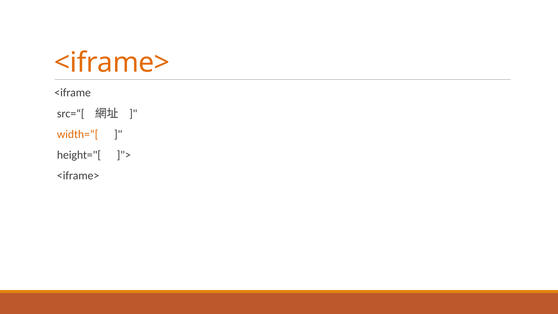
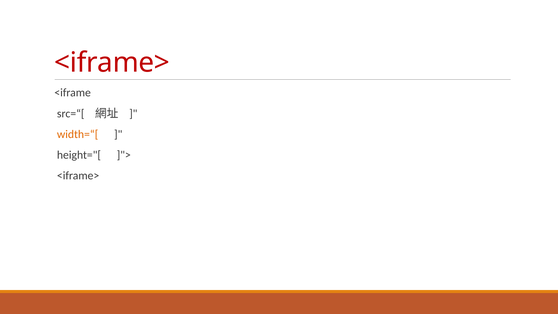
<iframe> colour: orange -> red (112, 63)
